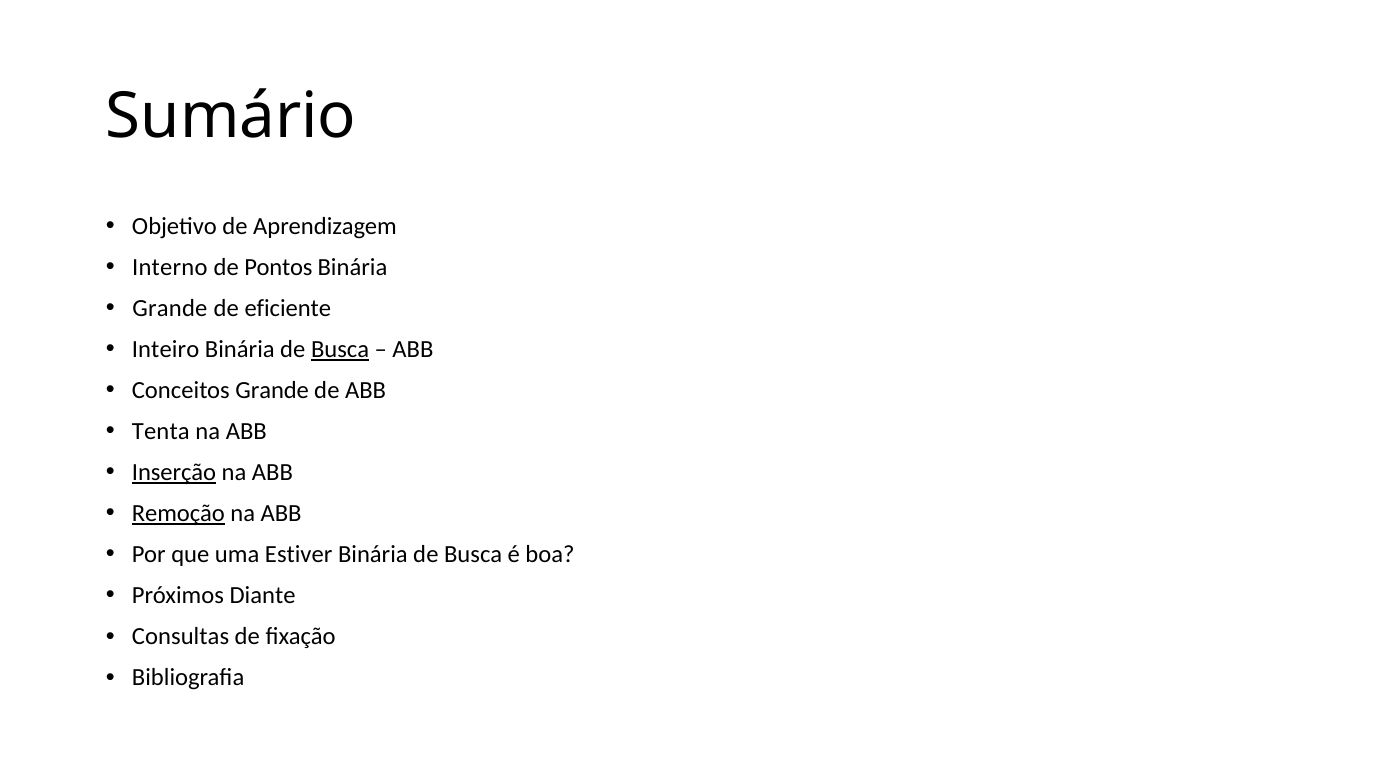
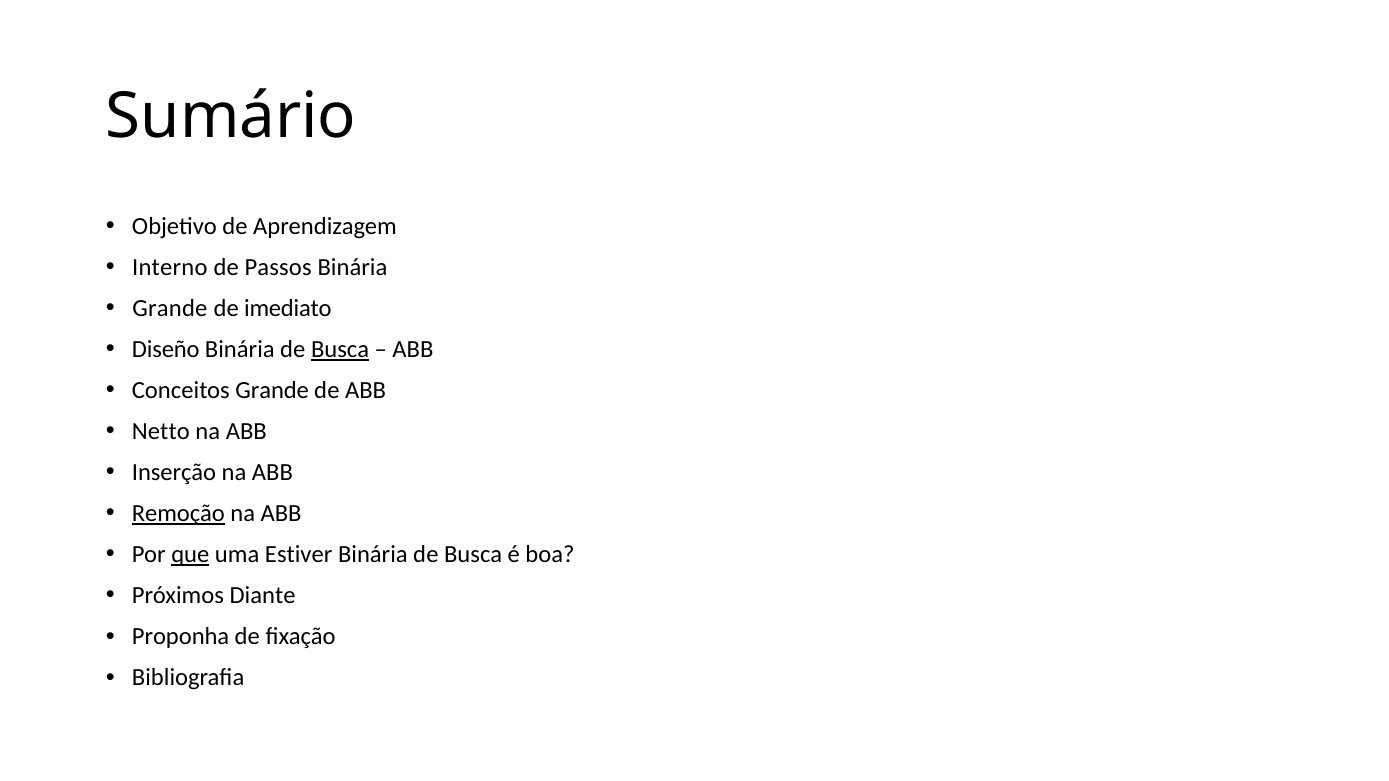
Pontos: Pontos -> Passos (278, 267)
eficiente: eficiente -> imediato (288, 308)
Inteiro: Inteiro -> Diseño (166, 349)
Tenta: Tenta -> Netto (161, 432)
Inserção underline: present -> none (174, 473)
que underline: none -> present (190, 555)
Consultas: Consultas -> Proponha (181, 637)
